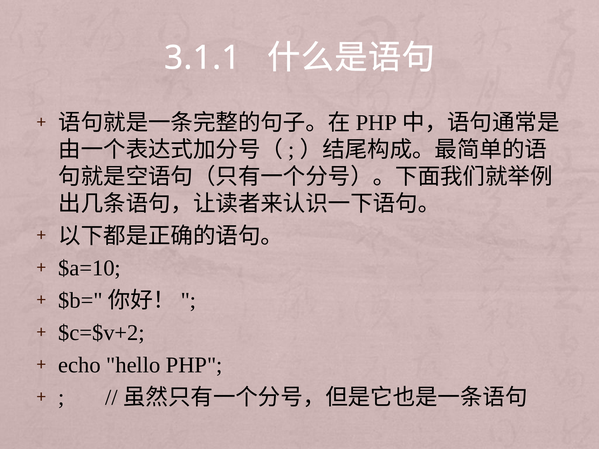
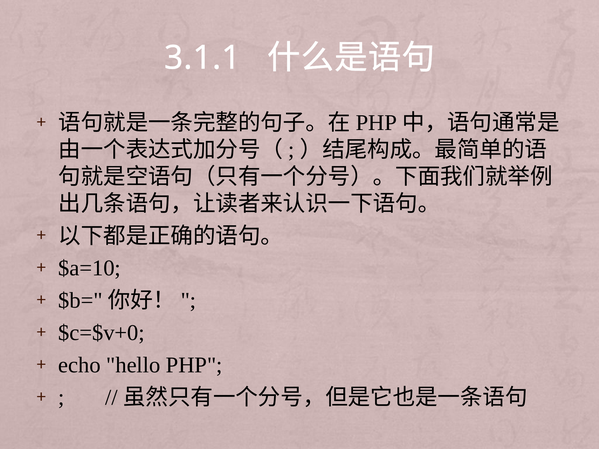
$c=$v+2: $c=$v+2 -> $c=$v+0 (102, 333)
